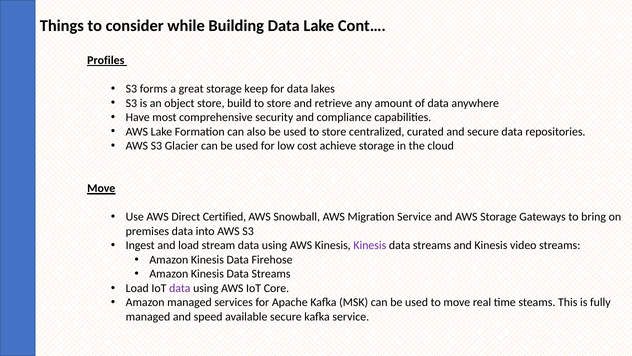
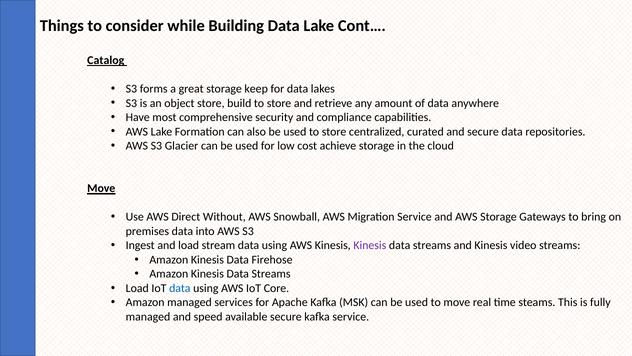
Profiles: Profiles -> Catalog (106, 60)
Certified: Certified -> Without (224, 217)
data colour: purple -> blue (180, 288)
